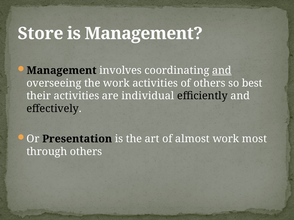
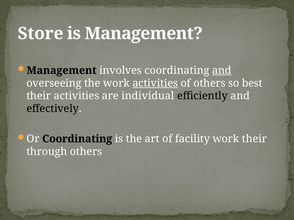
activities underline: none -> present (155, 83)
Or Presentation: Presentation -> Coordinating (77, 139)
almost: almost -> facility (192, 139)
work most: most -> their (254, 139)
